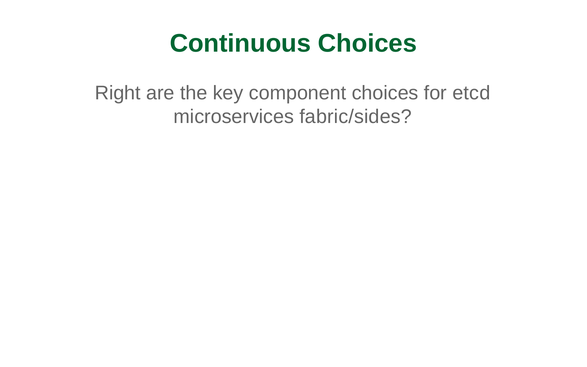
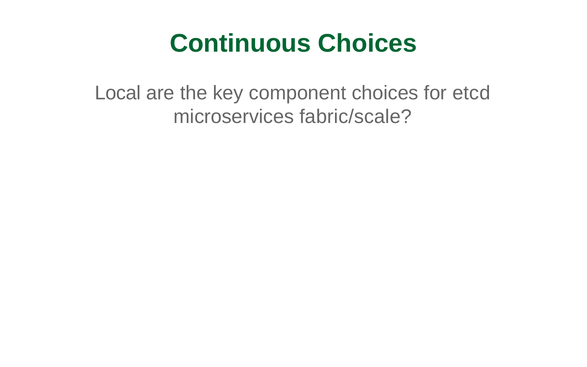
Right: Right -> Local (118, 93)
fabric/sides: fabric/sides -> fabric/scale (356, 117)
